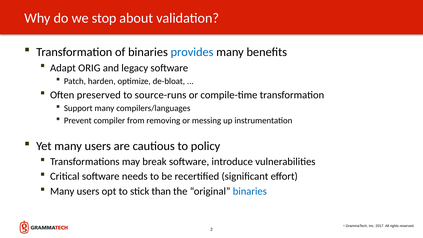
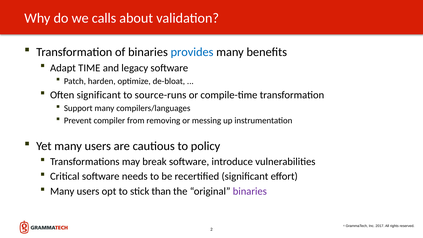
stop: stop -> calls (104, 18)
ORIG: ORIG -> TIME (89, 68)
Often preserved: preserved -> significant (99, 95)
binaries colour: blue -> purple (250, 191)
